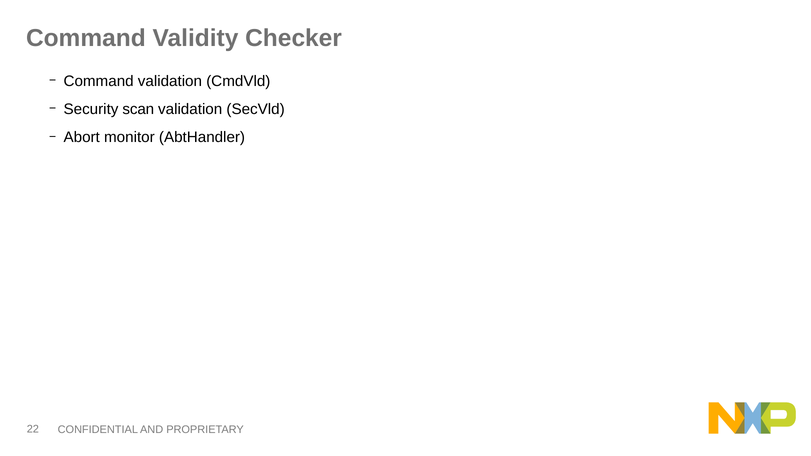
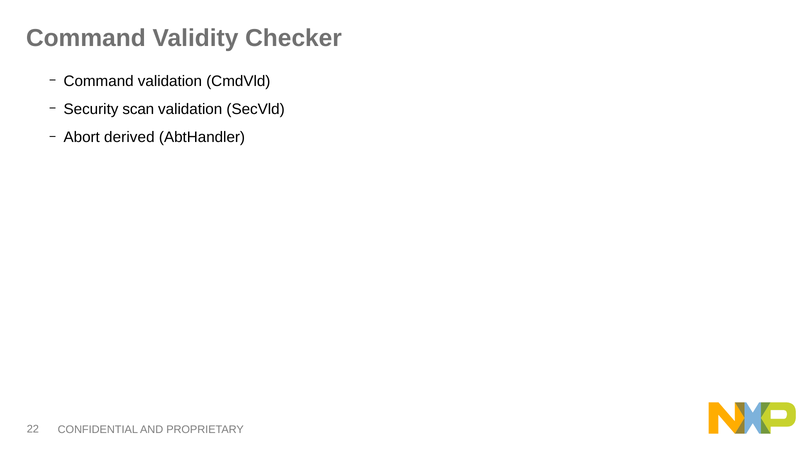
monitor: monitor -> derived (129, 137)
